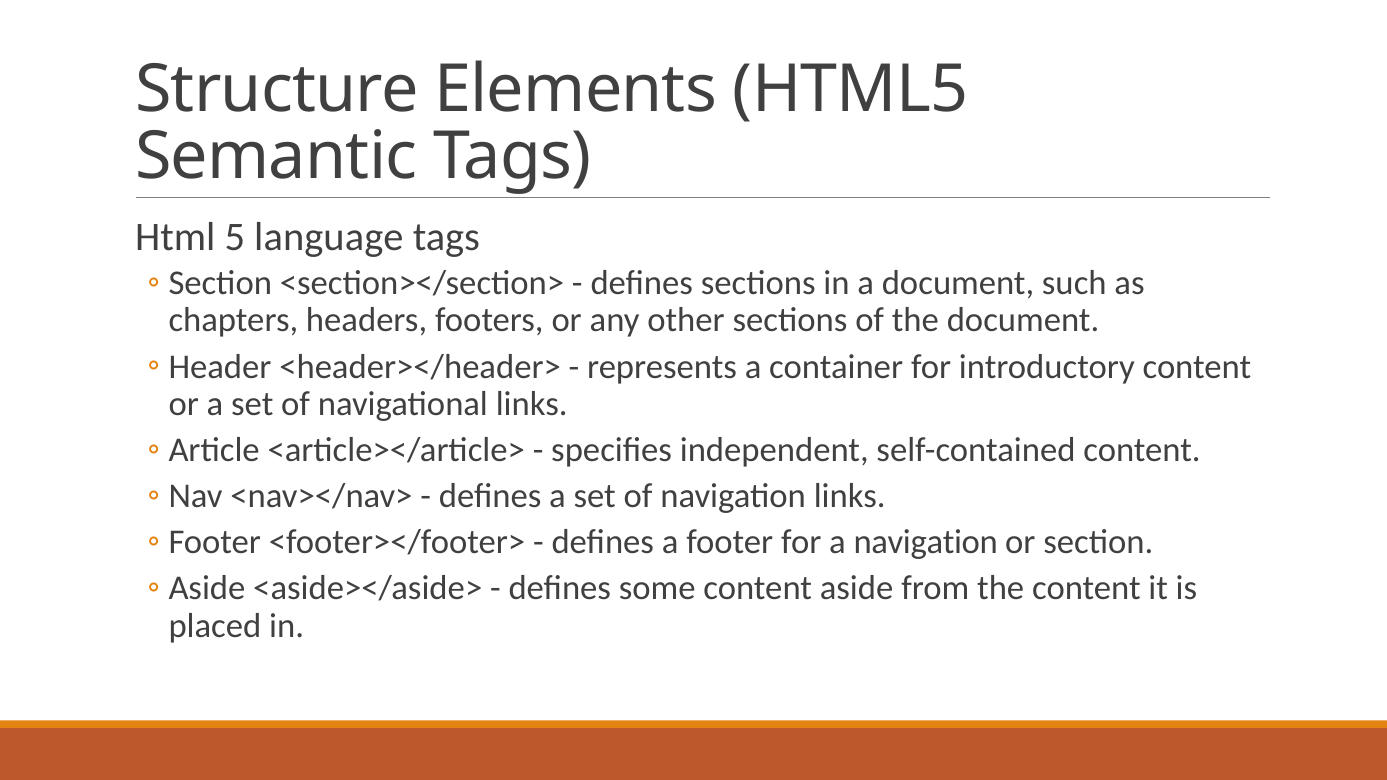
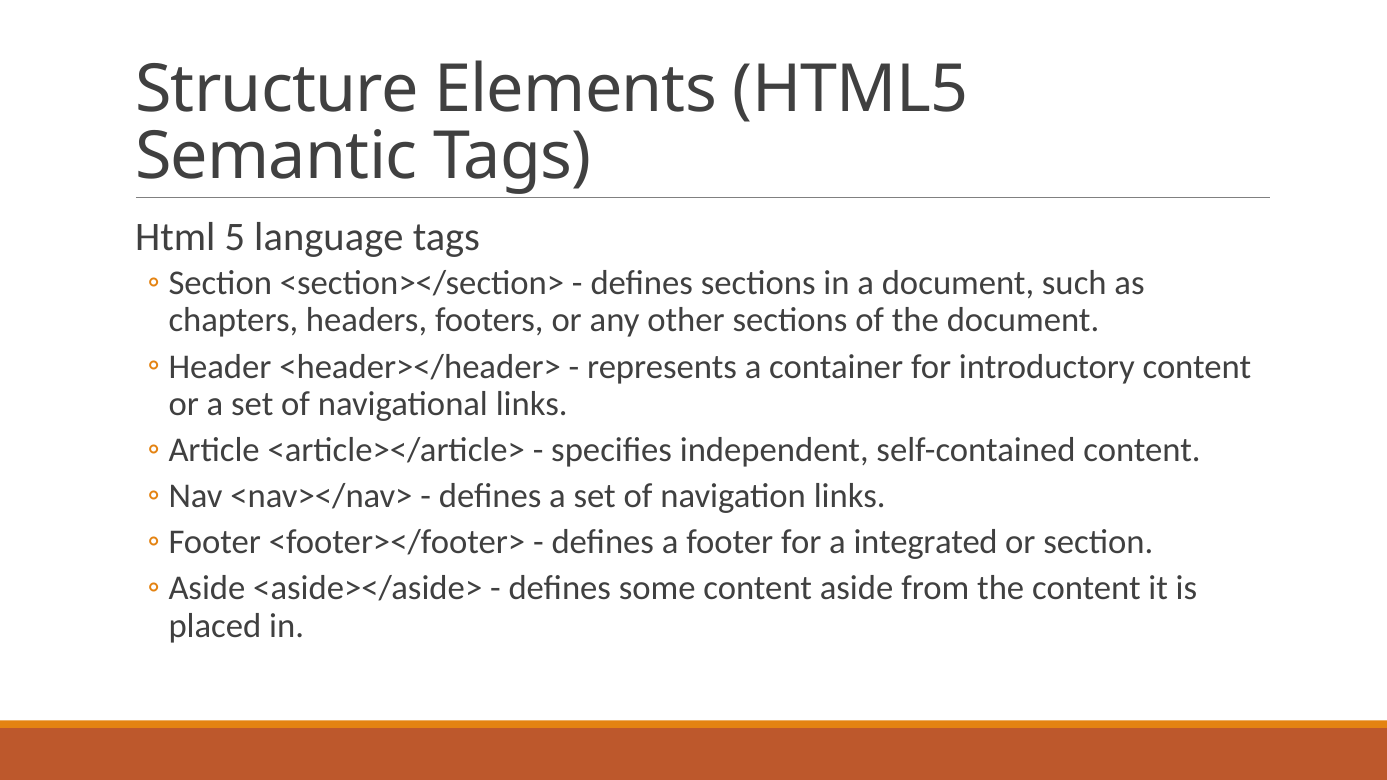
a navigation: navigation -> integrated (926, 542)
